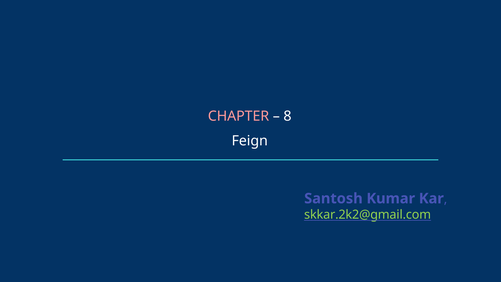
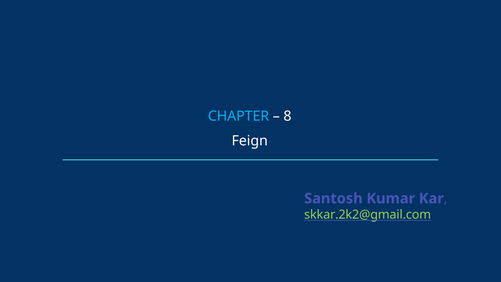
CHAPTER colour: pink -> light blue (239, 116)
